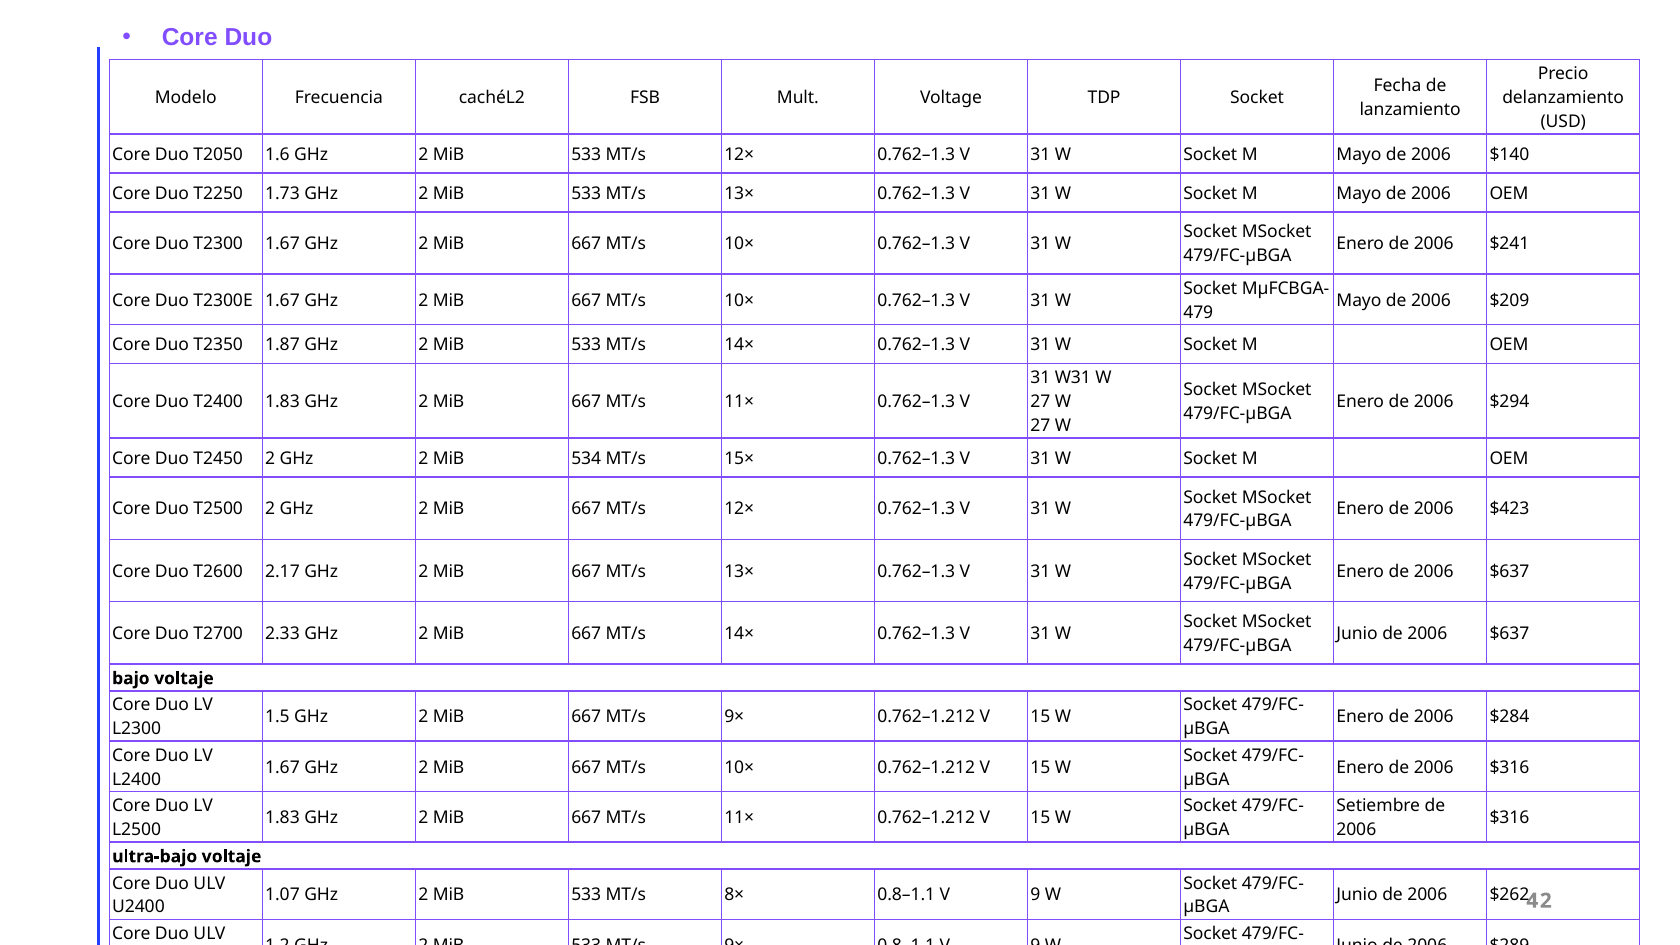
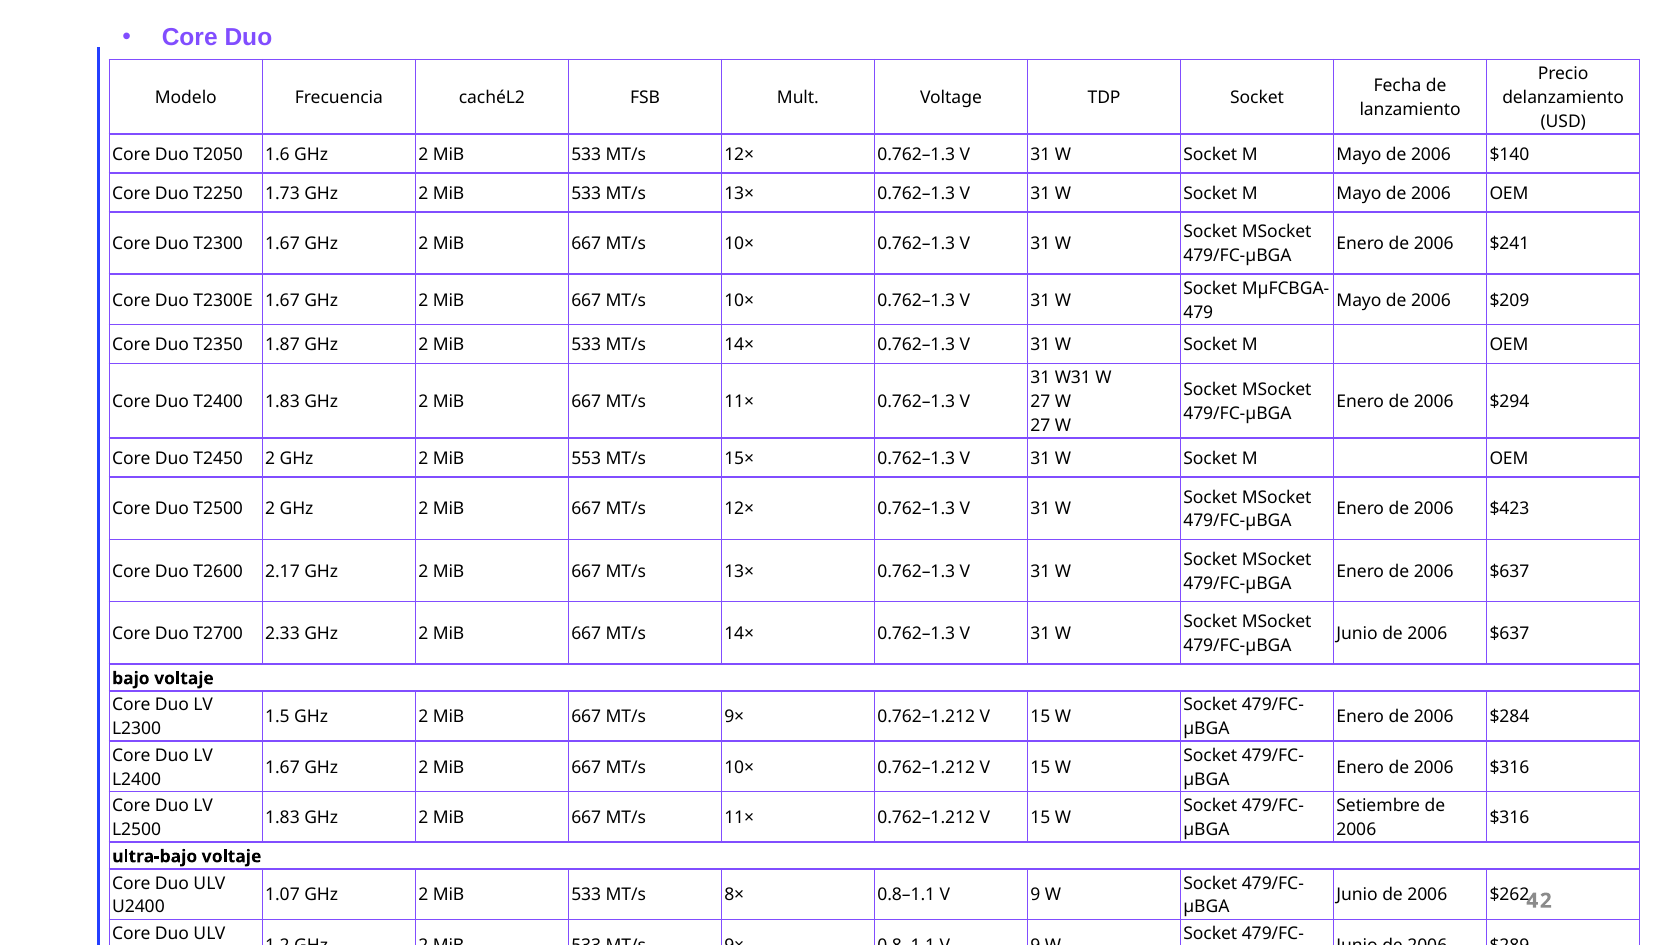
534: 534 -> 553 (586, 458)
